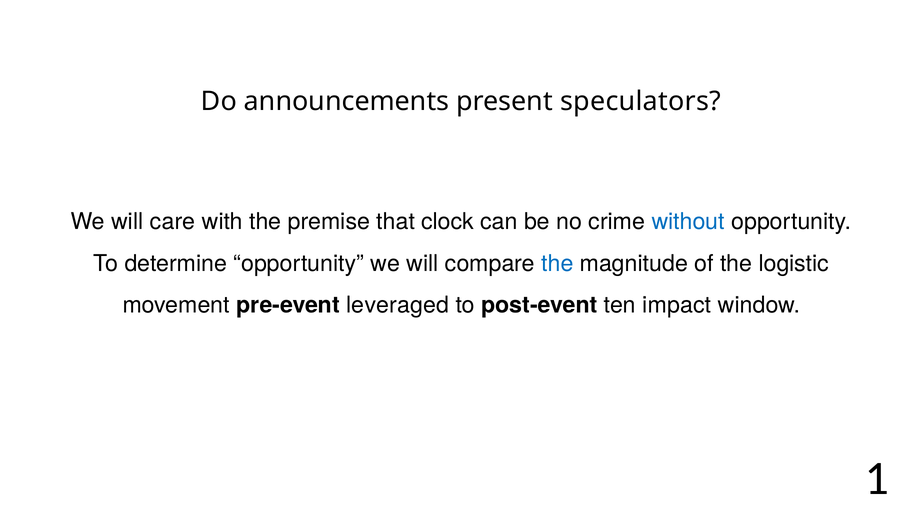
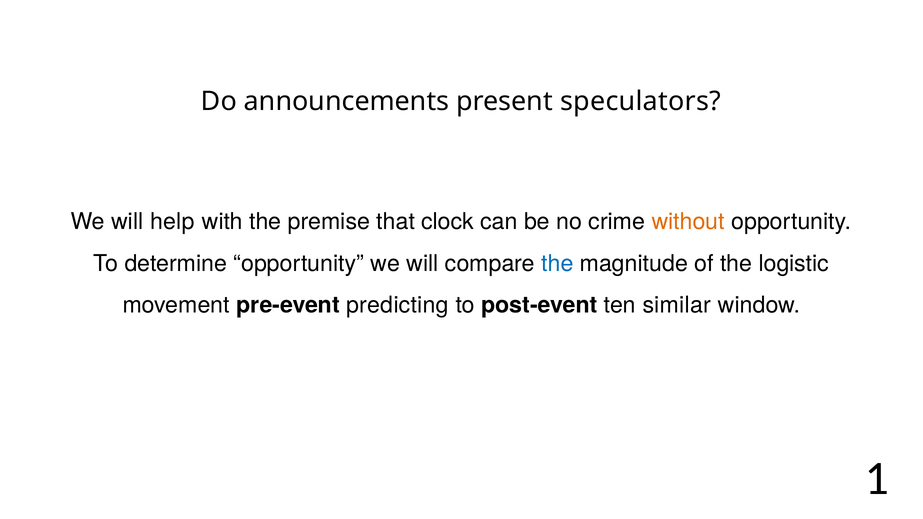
care: care -> help (172, 222)
without colour: blue -> orange (688, 222)
leveraged: leveraged -> predicting (398, 305)
impact: impact -> similar (677, 305)
